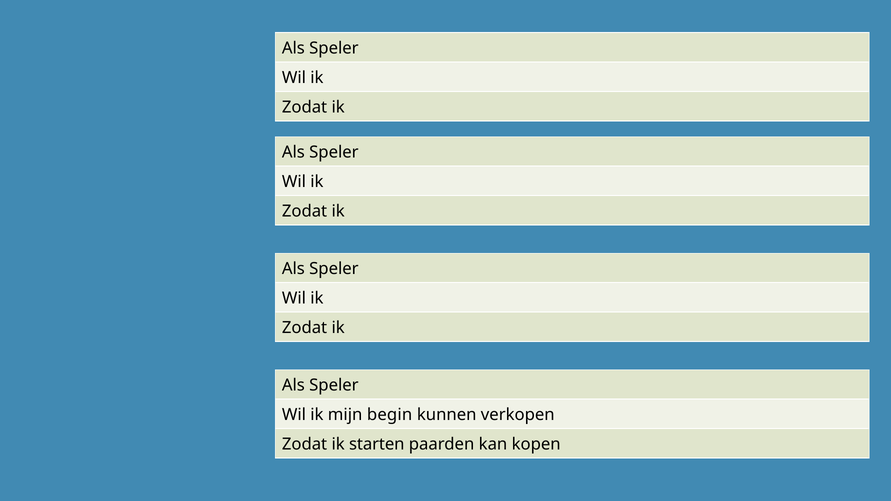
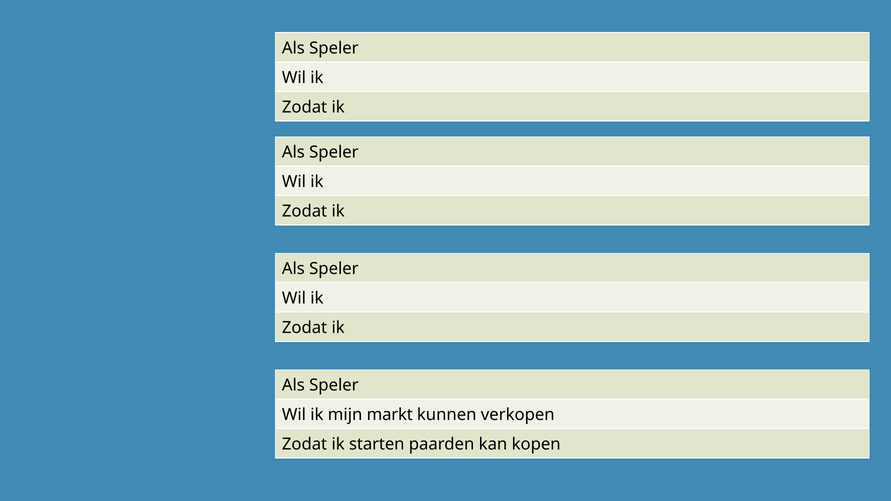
begin: begin -> markt (390, 415)
